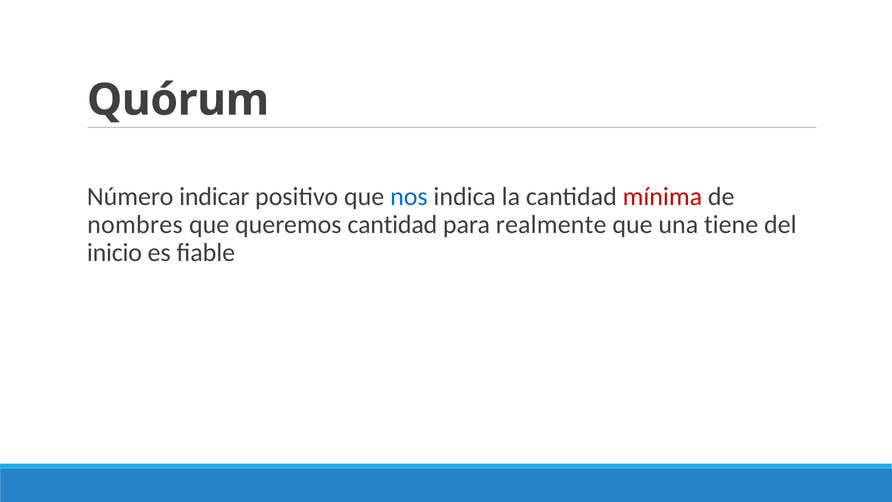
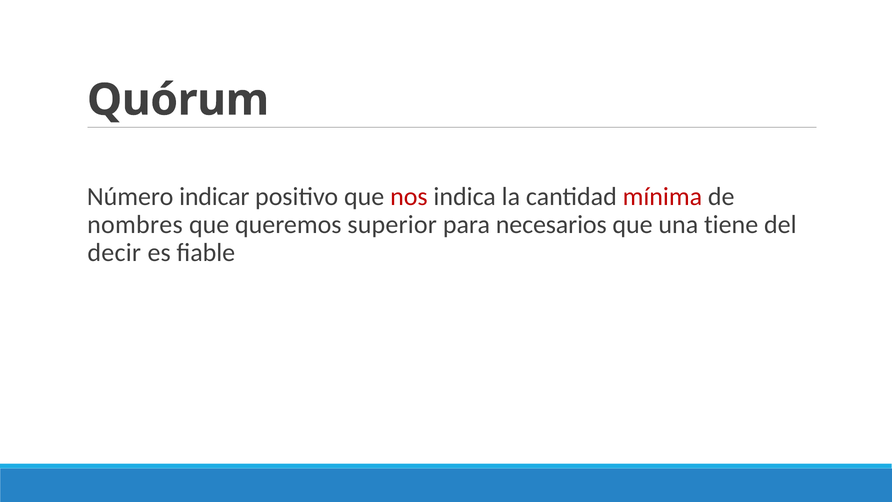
nos colour: blue -> red (409, 196)
queremos cantidad: cantidad -> superior (392, 224)
realmente: realmente -> necesarios (551, 224)
inicio: inicio -> decir (114, 253)
